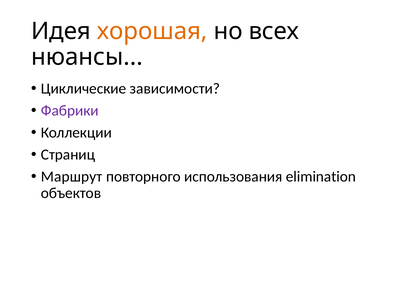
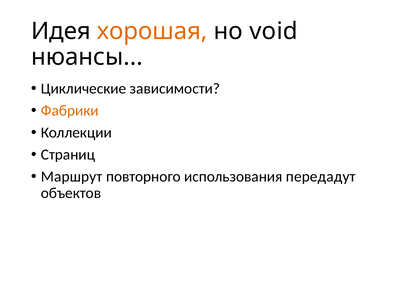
всех: всех -> void (274, 31)
Фабрики colour: purple -> orange (70, 111)
elimination: elimination -> передадут (321, 177)
